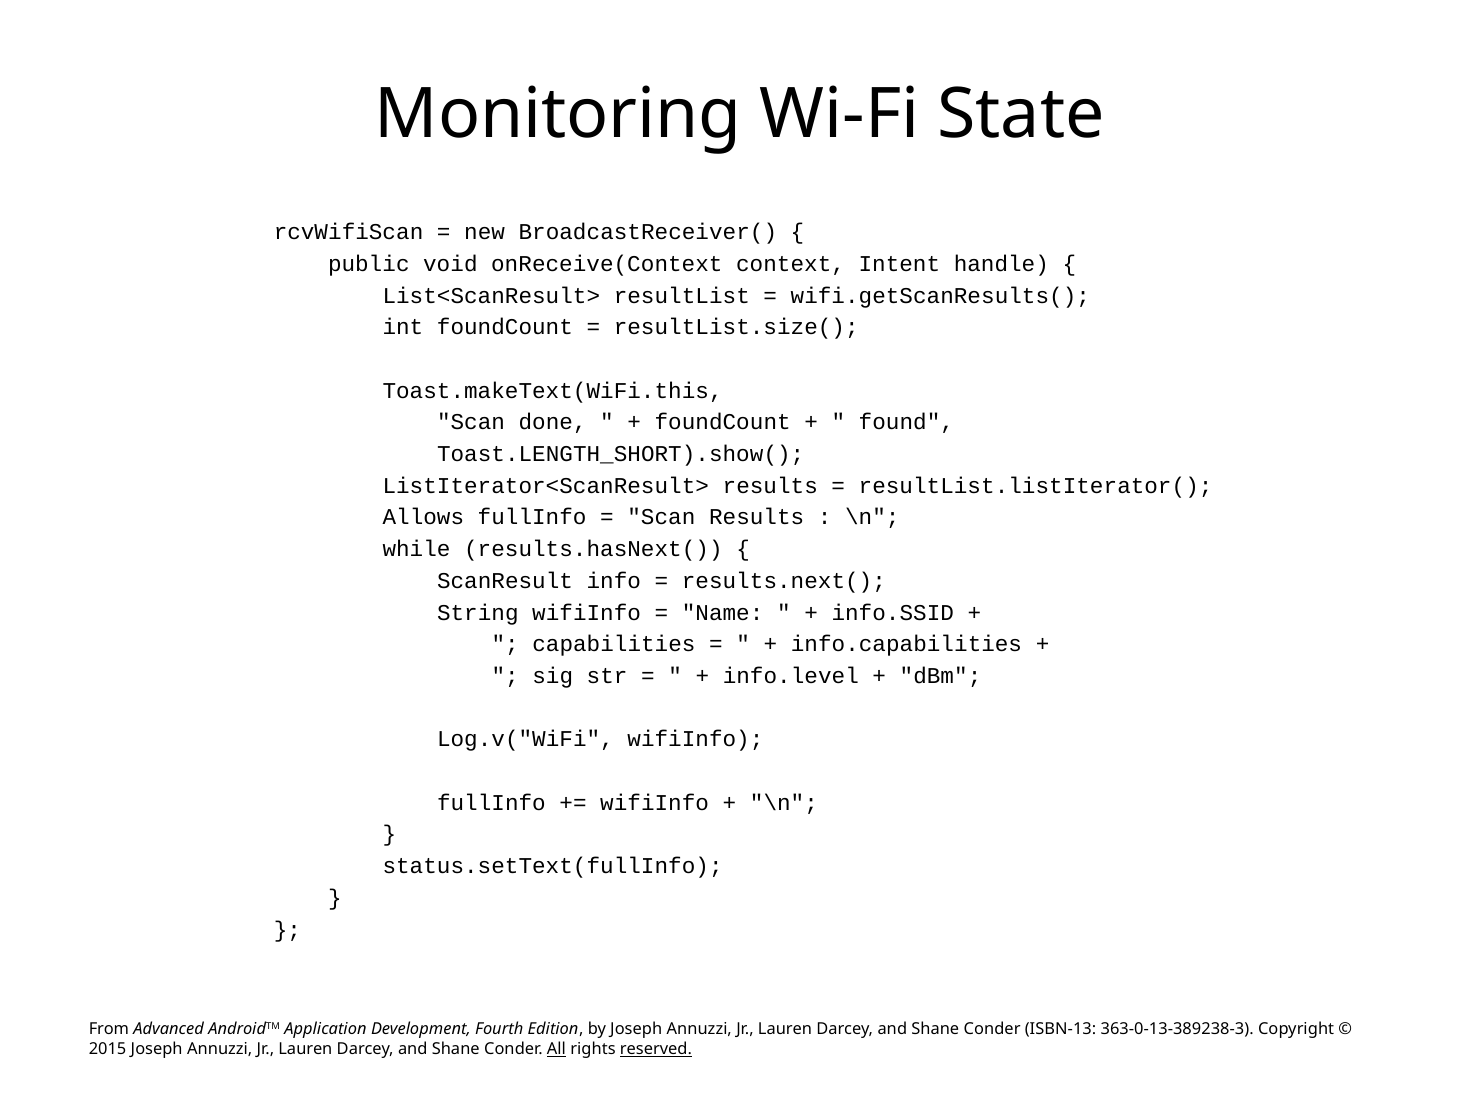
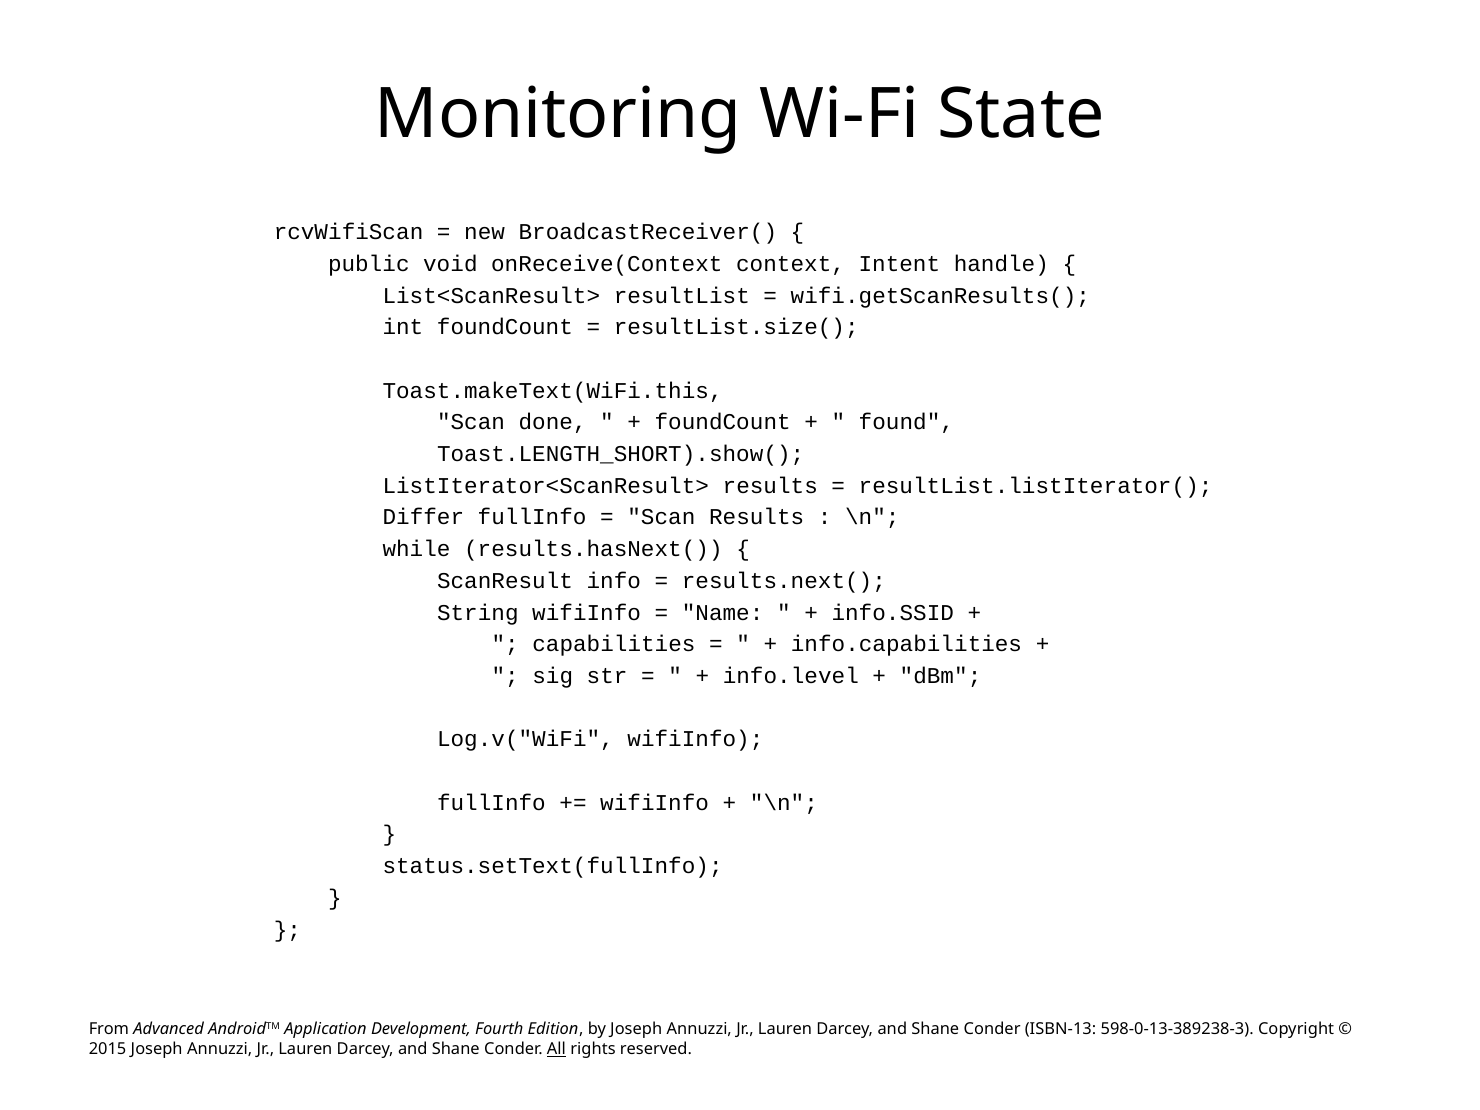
Allows: Allows -> Differ (423, 517)
363-0-13-389238-3: 363-0-13-389238-3 -> 598-0-13-389238-3 (1177, 1029)
reserved underline: present -> none (656, 1049)
